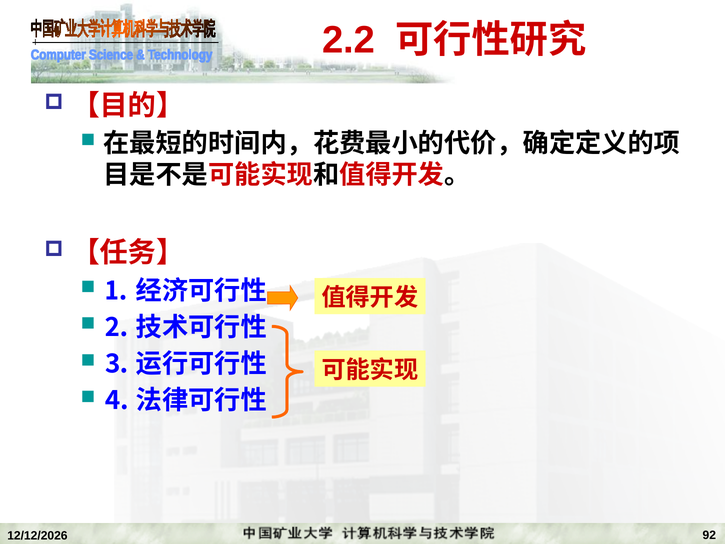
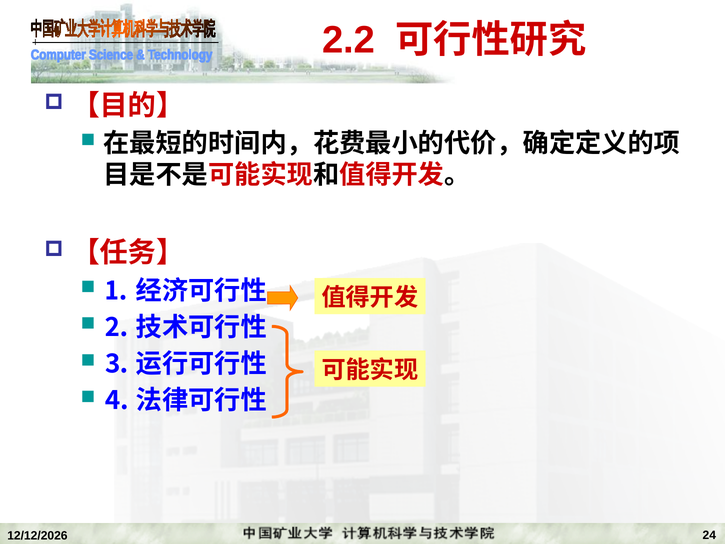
92: 92 -> 24 (709, 535)
